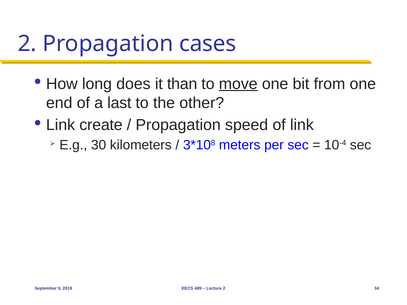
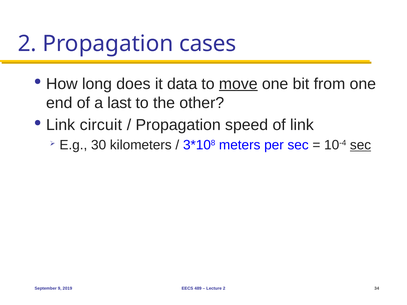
than: than -> data (182, 84)
create: create -> circuit (101, 125)
sec underline: none -> present (361, 145)
